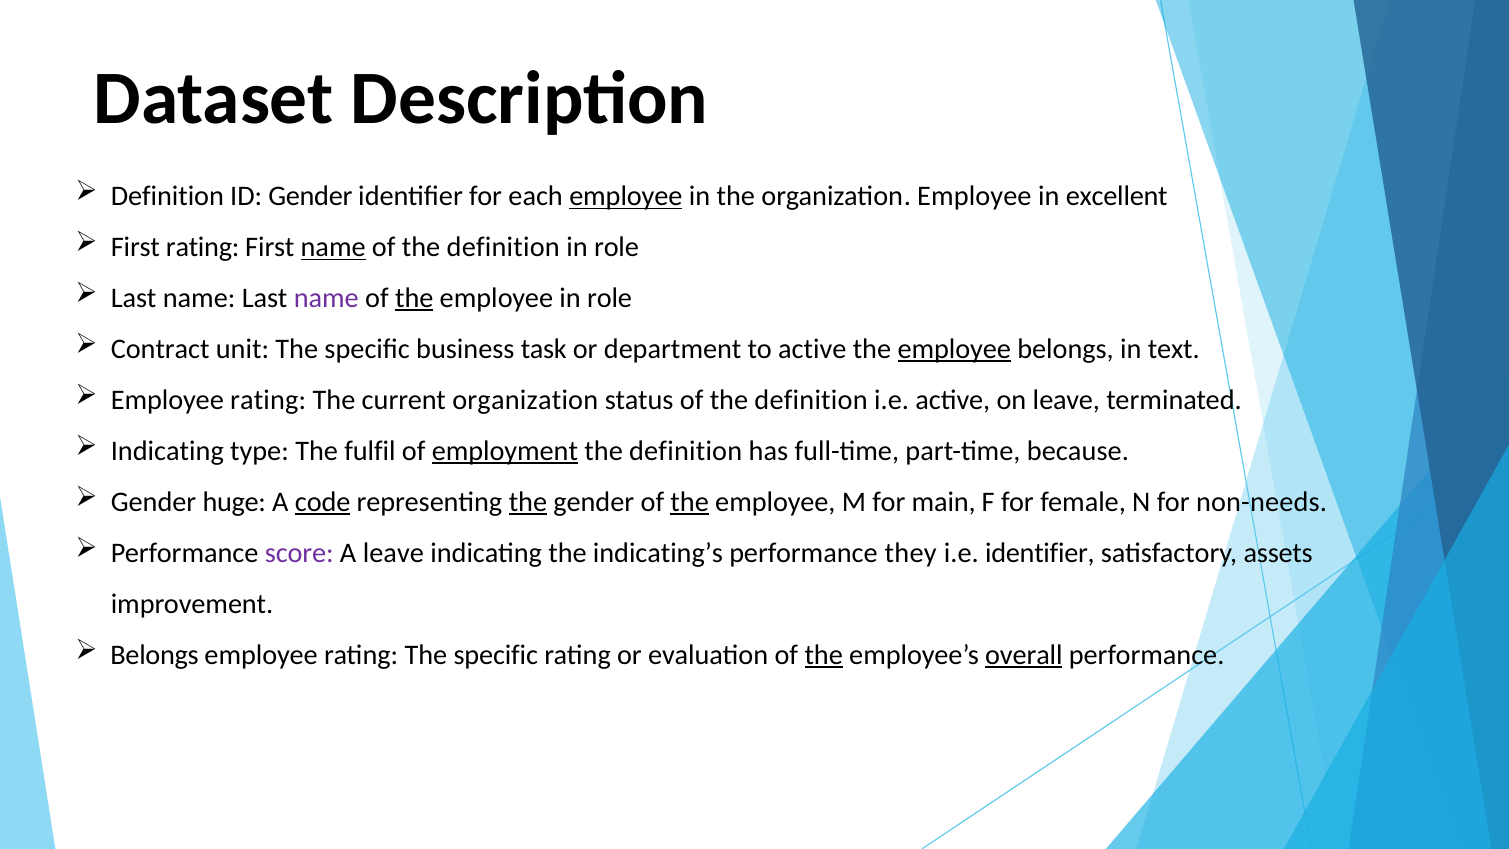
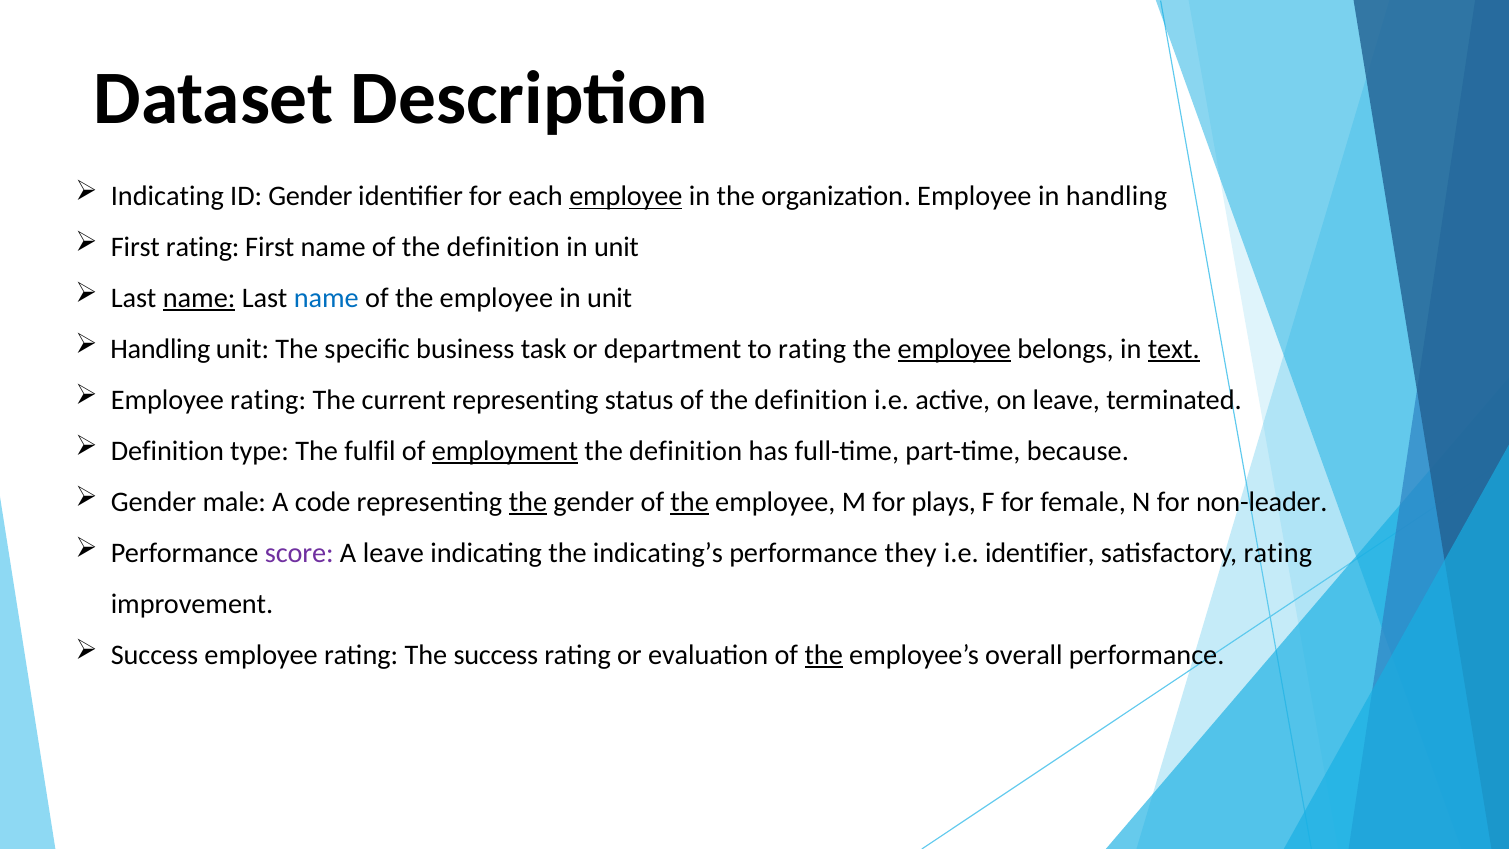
Definition: Definition -> Indicating (167, 196)
in excellent: excellent -> handling (1116, 196)
name underline: present -> none (333, 247)
role: role -> unit (617, 247)
name underline: none -> present (199, 298)
name colour: purple -> blue (326, 298)
the underline: present -> none (414, 298)
employee in role: role -> unit (610, 298)
Contract: Contract -> Handling (160, 349)
to active: active -> rating (812, 349)
text underline: none -> present (1174, 349)
current organization: organization -> representing (525, 400)
Indicating: Indicating -> Definition (167, 451)
huge: huge -> male (234, 502)
code underline: present -> none (323, 502)
main: main -> plays (944, 502)
non-needs: non-needs -> non-leader (1262, 502)
satisfactory assets: assets -> rating (1278, 553)
Belongs: Belongs -> Success (154, 655)
rating The specific: specific -> success (496, 655)
overall underline: present -> none (1024, 655)
